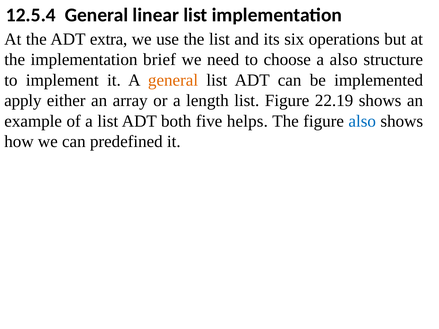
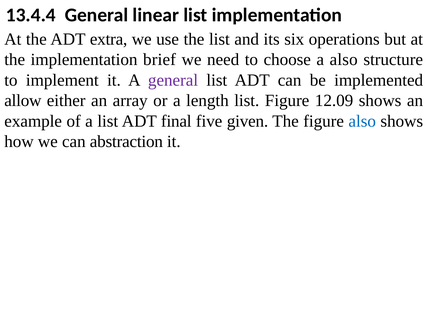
12.5.4: 12.5.4 -> 13.4.4 (31, 15)
general colour: orange -> purple (173, 80)
apply: apply -> allow (23, 101)
22.19: 22.19 -> 12.09 (334, 101)
both: both -> final (176, 121)
helps: helps -> given (248, 121)
predefined: predefined -> abstraction (126, 142)
